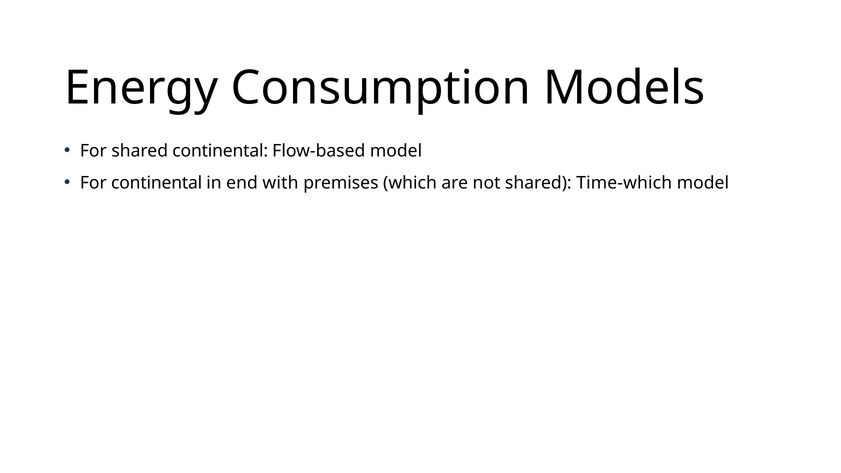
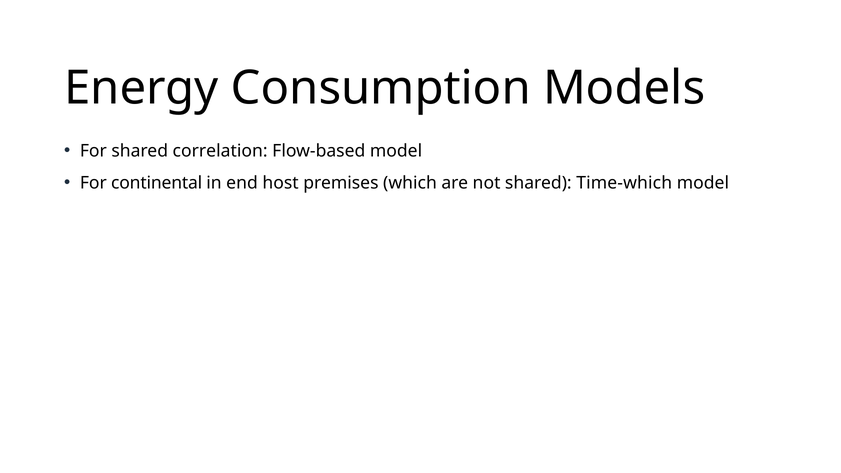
shared continental: continental -> correlation (220, 151)
with: with -> host (281, 183)
